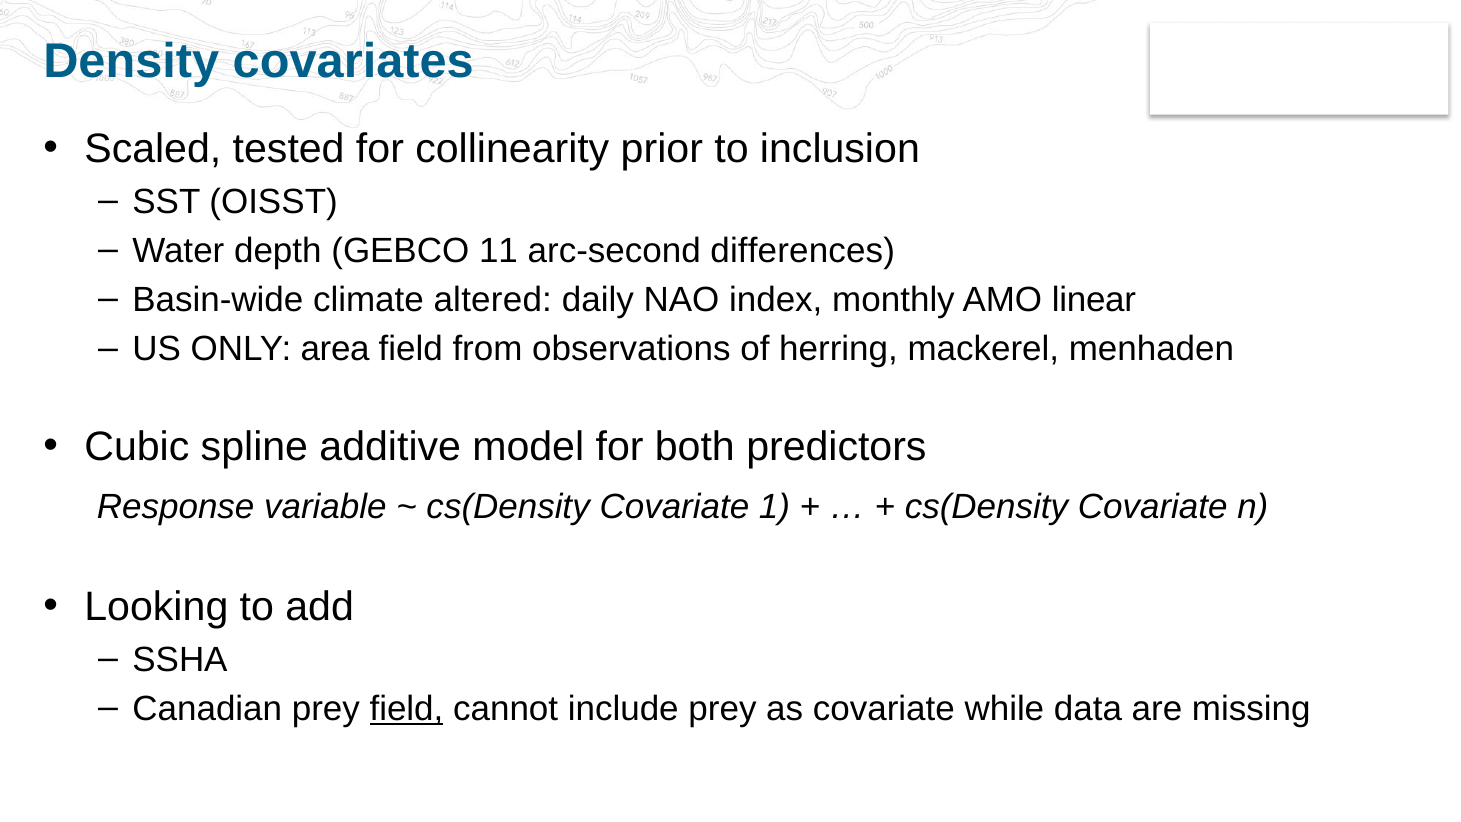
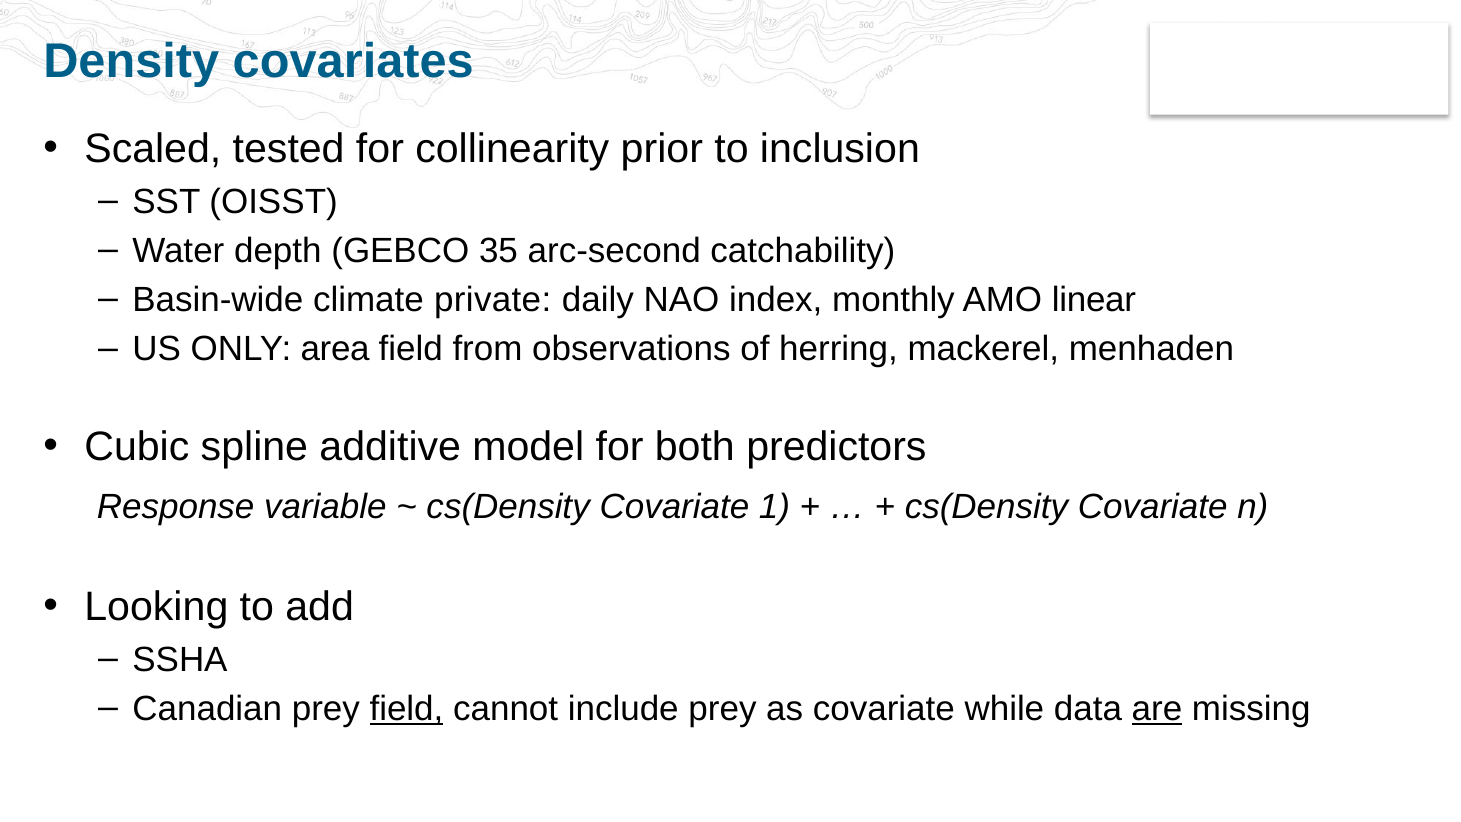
11: 11 -> 35 (498, 251)
differences: differences -> catchability (803, 251)
altered: altered -> private (493, 300)
are underline: none -> present (1157, 709)
